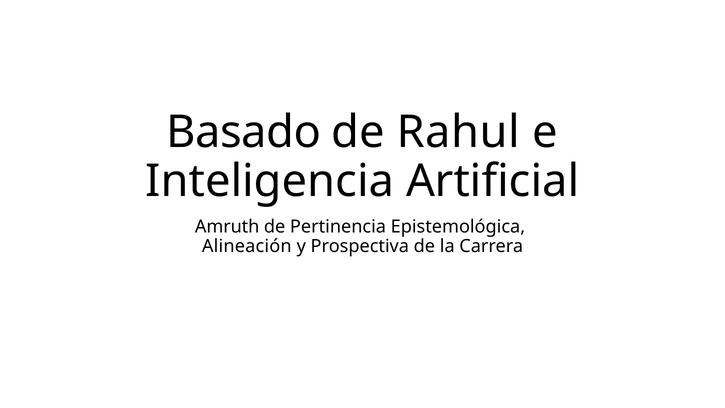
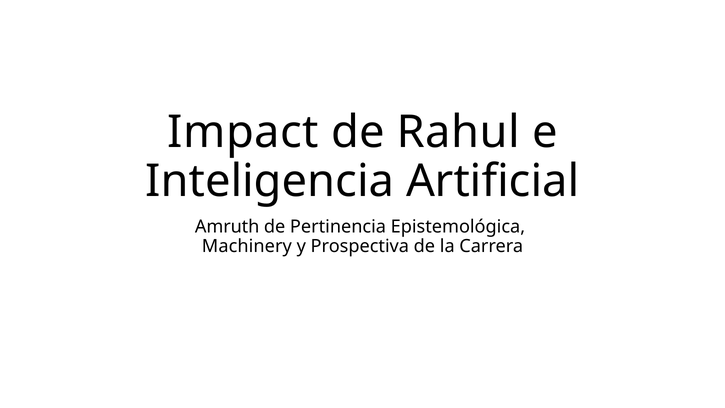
Basado: Basado -> Impact (243, 132)
Alineación: Alineación -> Machinery (247, 246)
